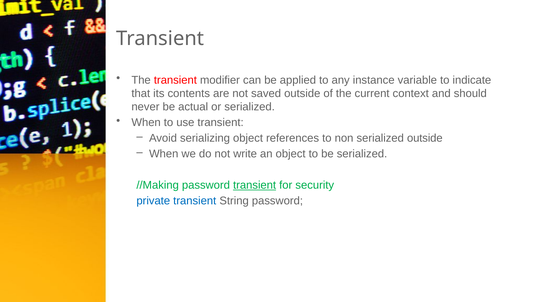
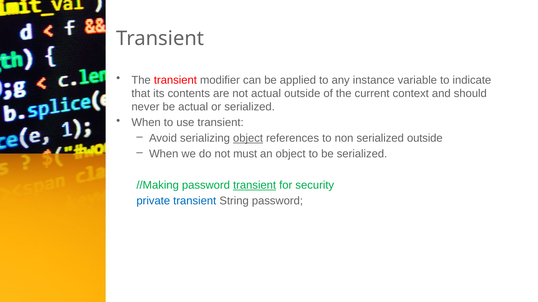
not saved: saved -> actual (266, 94)
object underline: none -> present (248, 138)
write: write -> must (245, 154)
